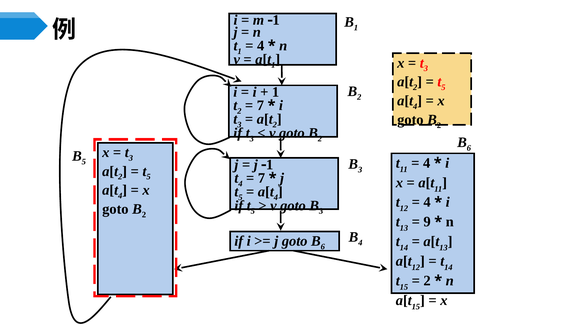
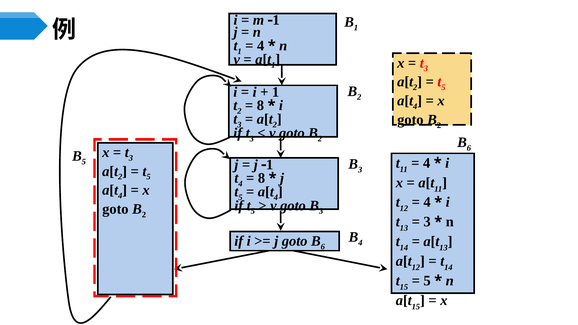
7: 7 -> 8 (260, 105)
7: 7 -> 8 (262, 178)
9: 9 -> 3 (427, 222)
2: 2 -> 5 (427, 281)
